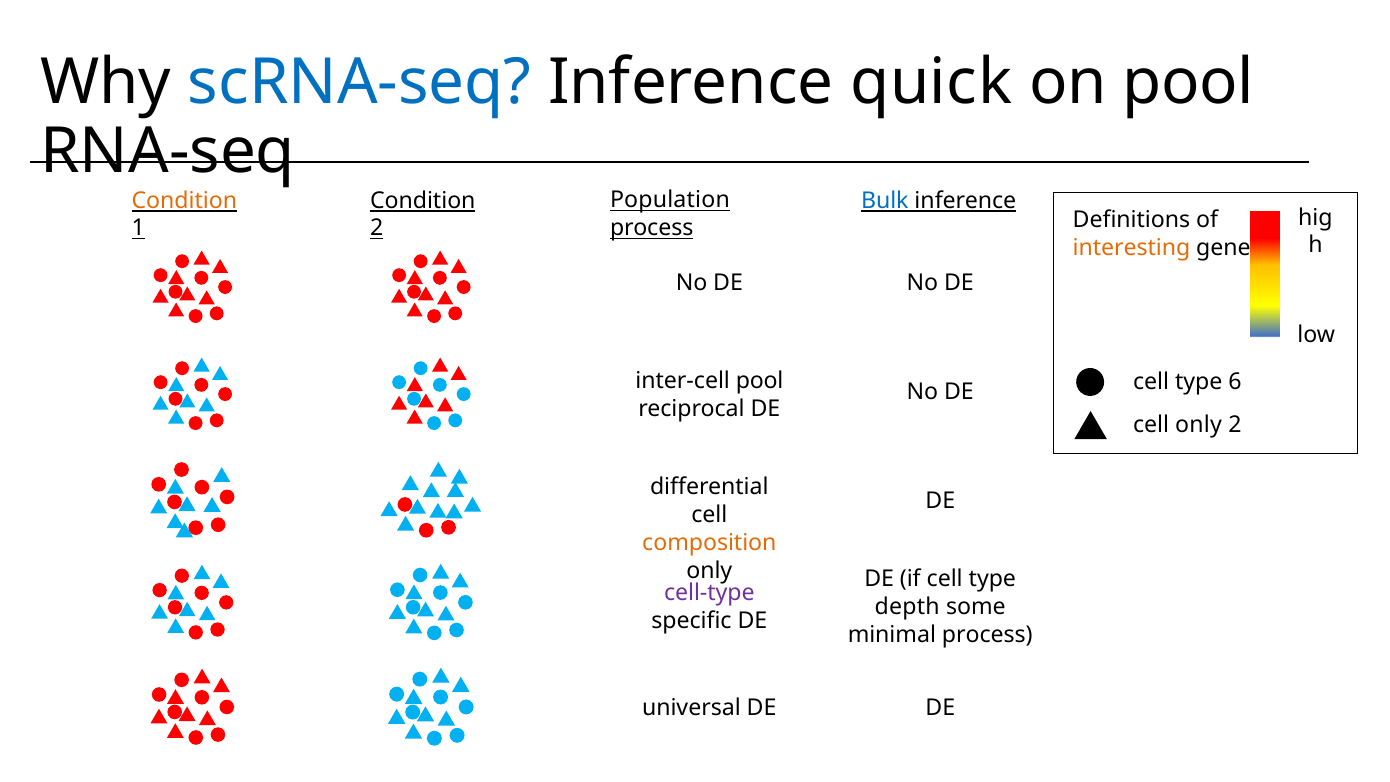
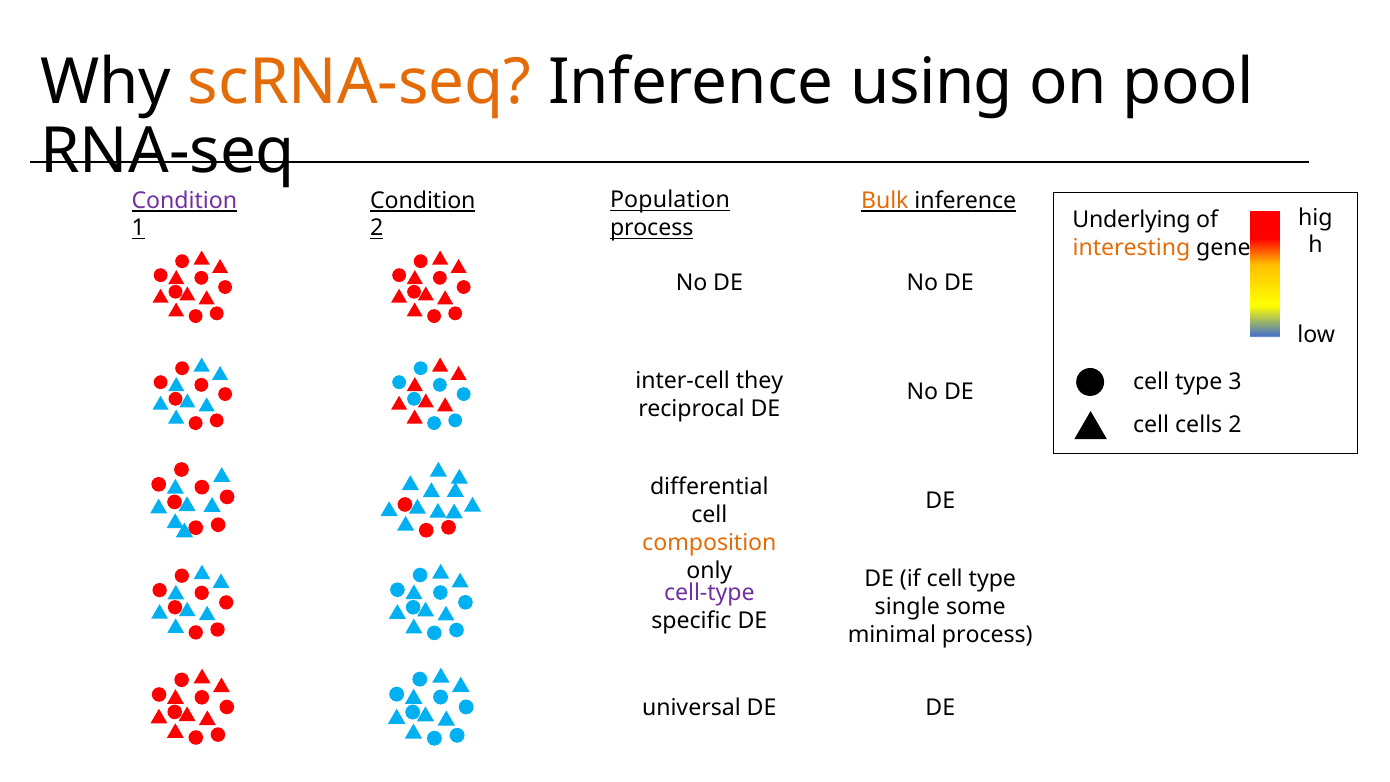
scRNA-seq colour: blue -> orange (360, 82)
quick: quick -> using (932, 82)
Condition colour: orange -> purple (184, 200)
Bulk colour: blue -> orange (885, 200)
Definitions: Definitions -> Underlying (1132, 220)
inter-cell pool: pool -> they (760, 381)
6: 6 -> 3 (1235, 382)
cell only: only -> cells (1199, 425)
depth: depth -> single (907, 606)
